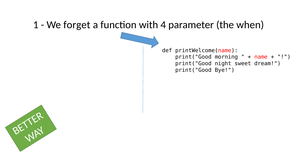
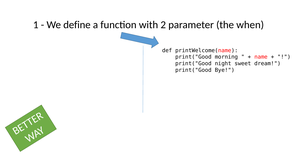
forget: forget -> define (77, 25)
4: 4 -> 2 (163, 25)
